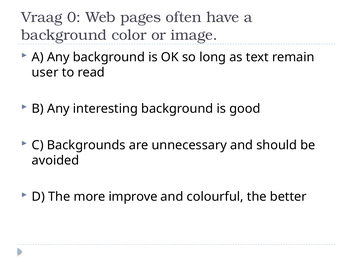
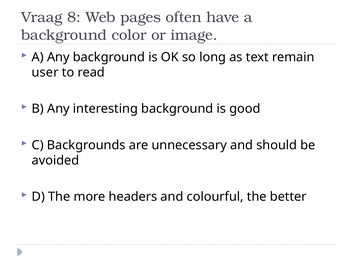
0: 0 -> 8 (74, 17)
improve: improve -> headers (133, 197)
